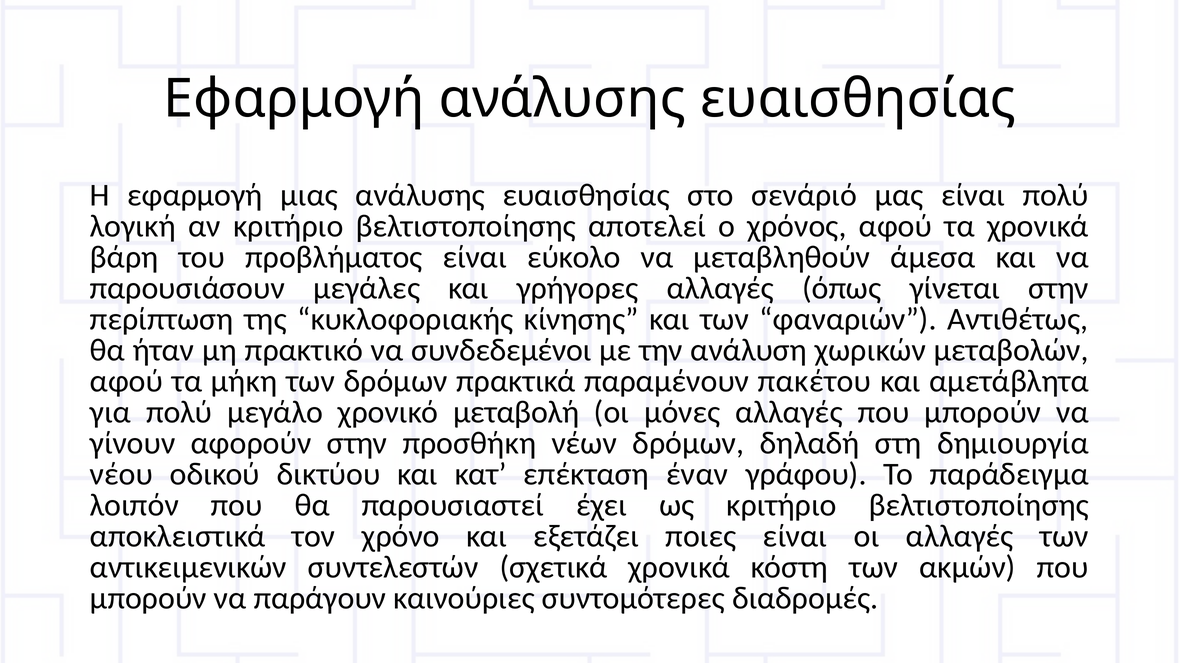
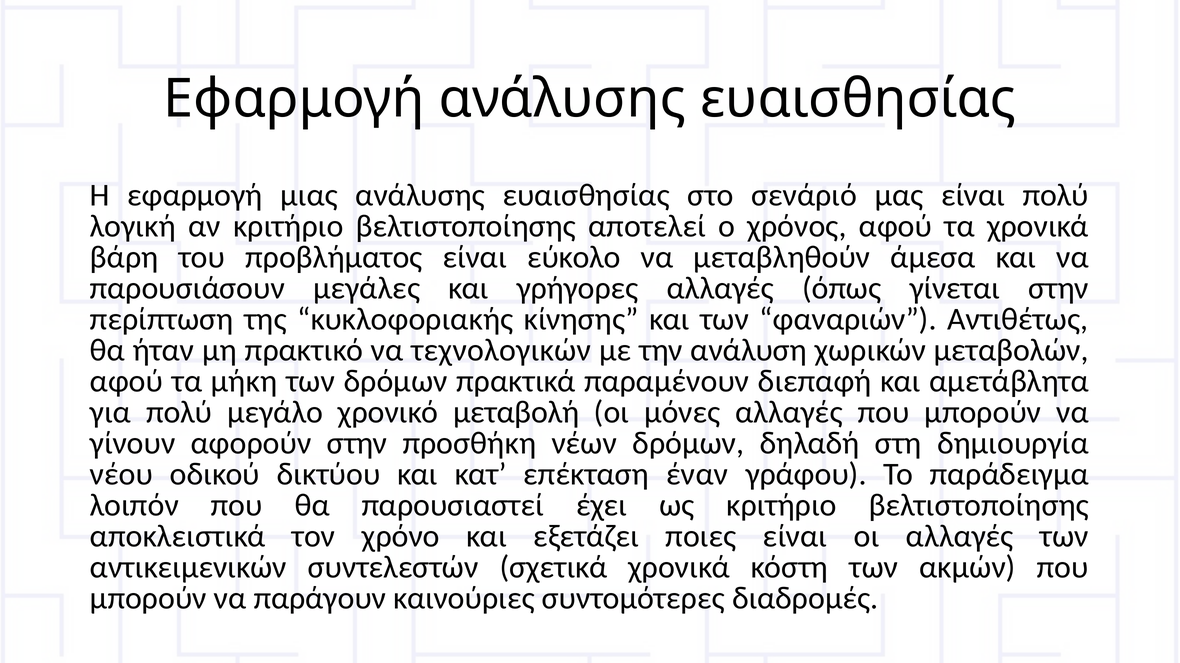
συνδεδεμένοι: συνδεδεμένοι -> τεχνολογικών (501, 351)
πακέτου: πακέτου -> διεπαφή (815, 382)
